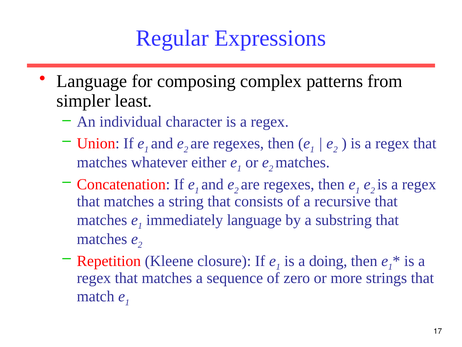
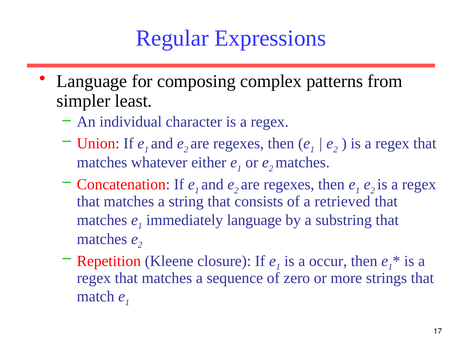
recursive: recursive -> retrieved (342, 201)
doing: doing -> occur (328, 261)
